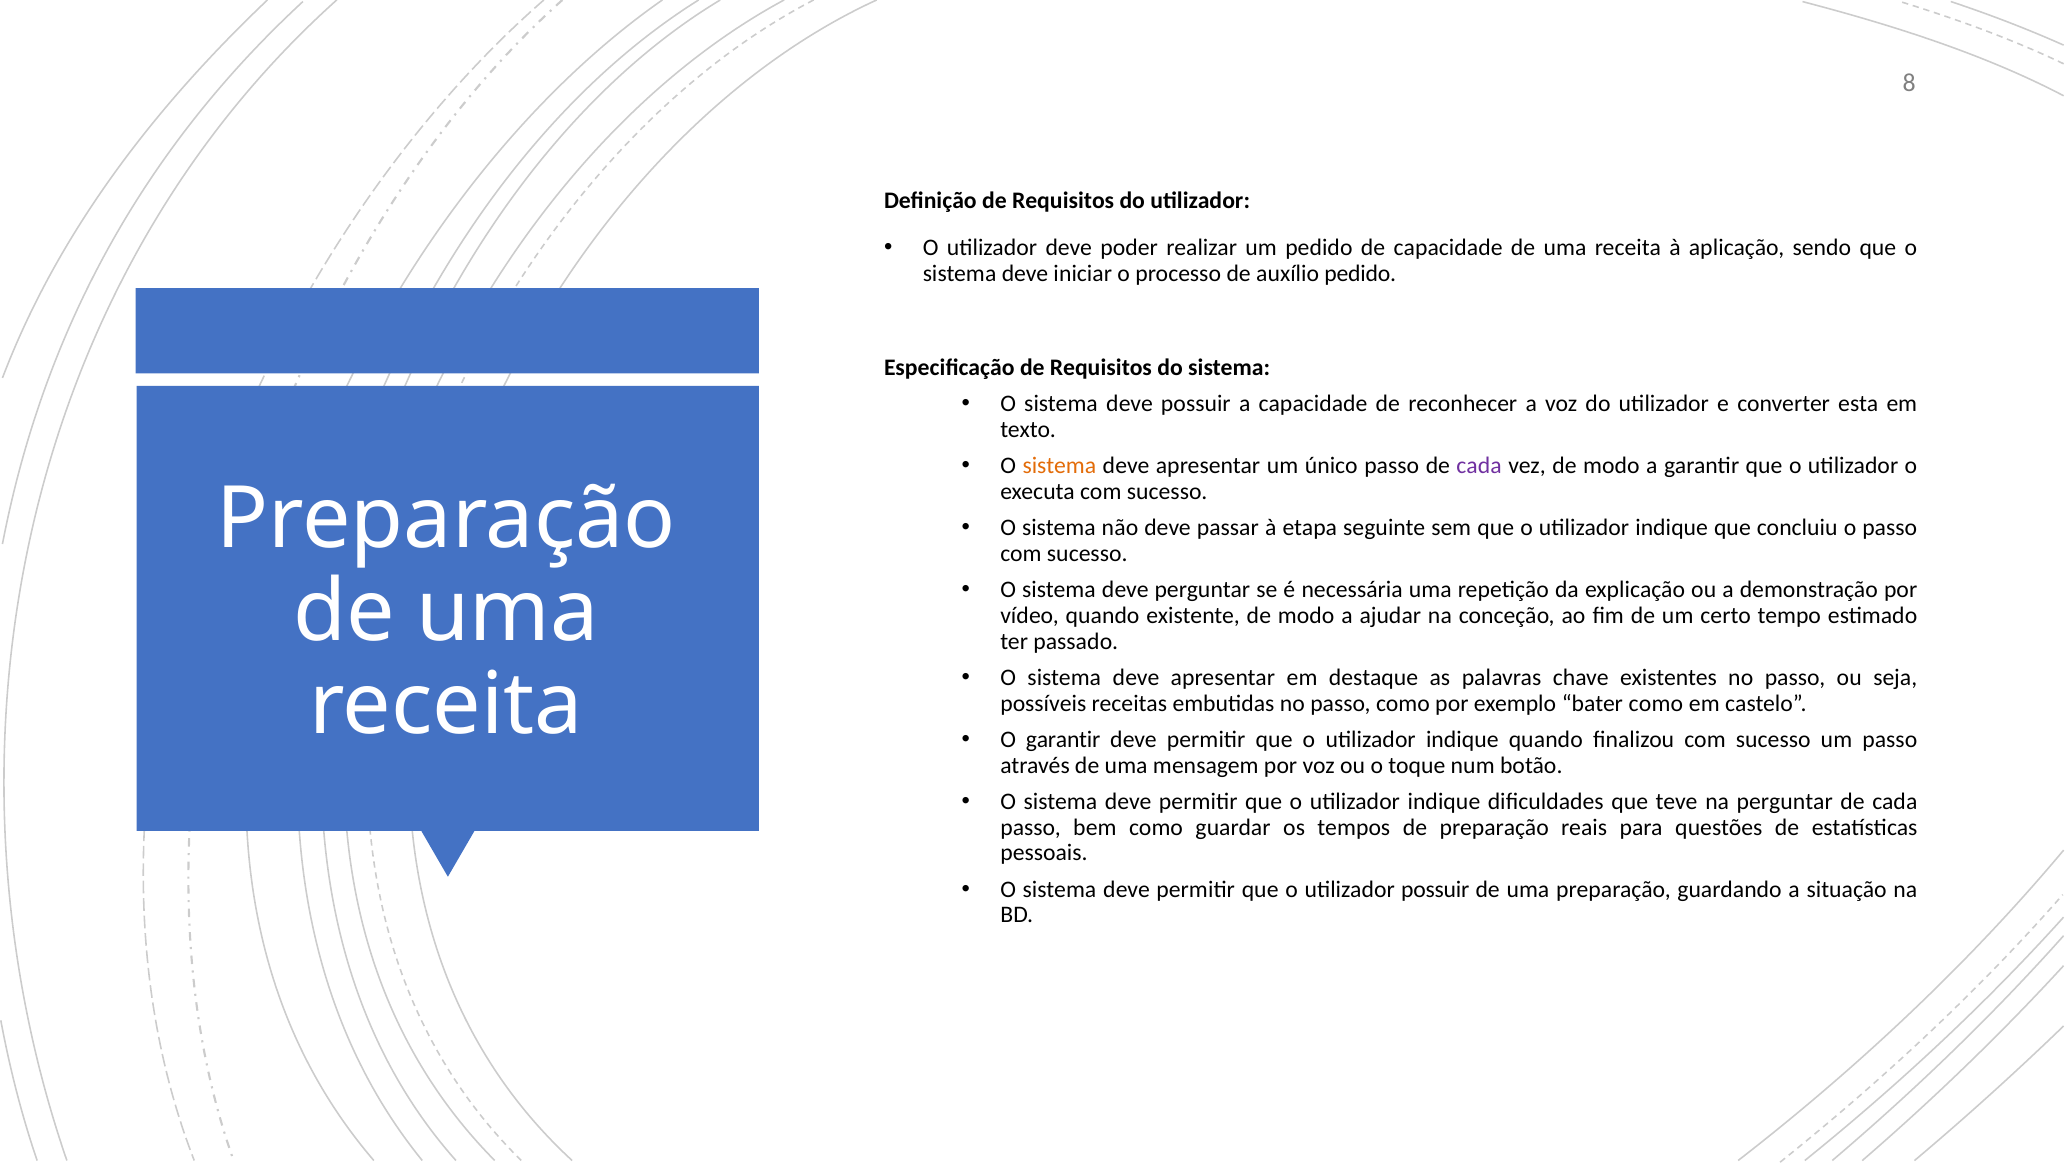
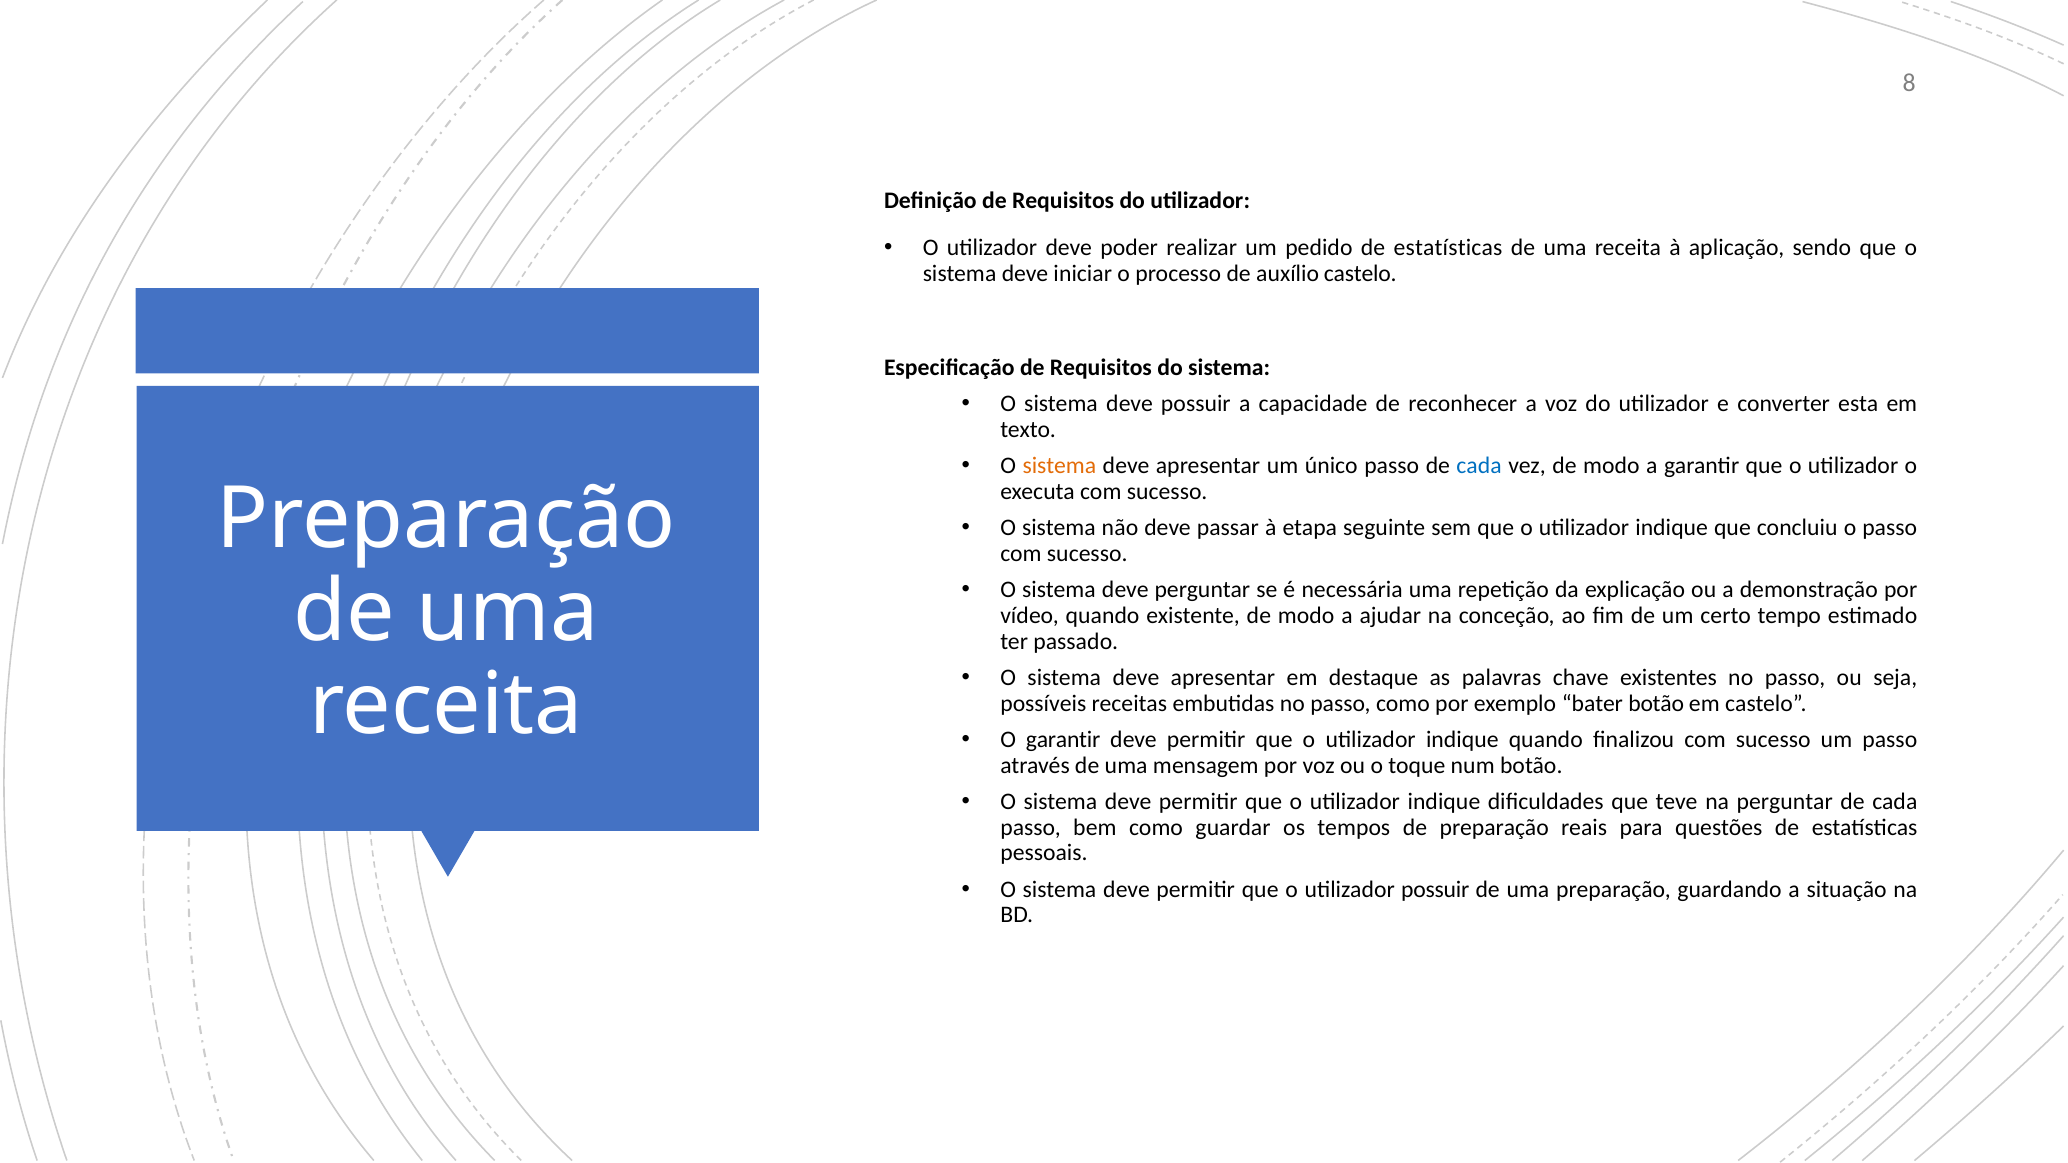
pedido de capacidade: capacidade -> estatísticas (1448, 248)
auxílio pedido: pedido -> castelo (1360, 273)
cada colour: purple -> blue (1479, 466)
bater como: como -> botão (1656, 703)
